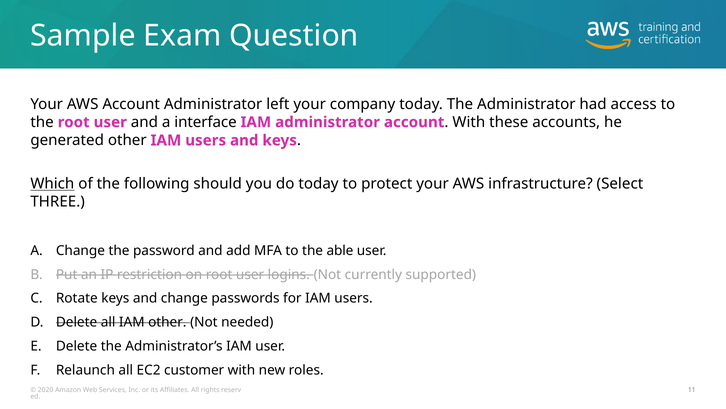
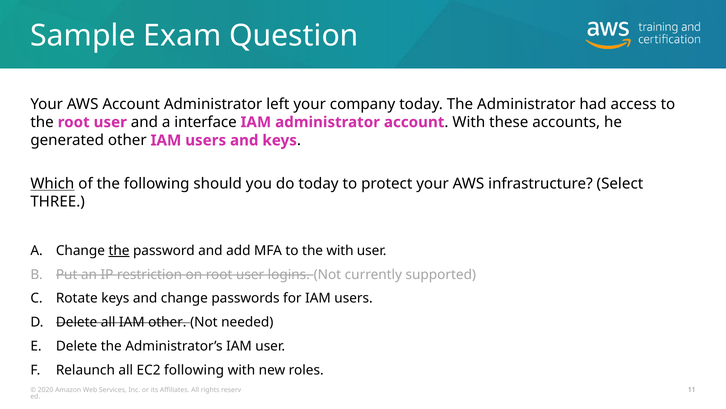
the underline: none -> present (119, 250)
the able: able -> with (340, 250)
EC2 customer: customer -> following (194, 370)
